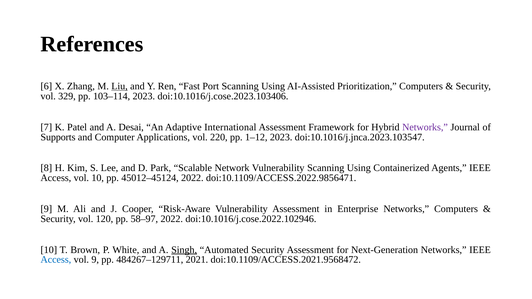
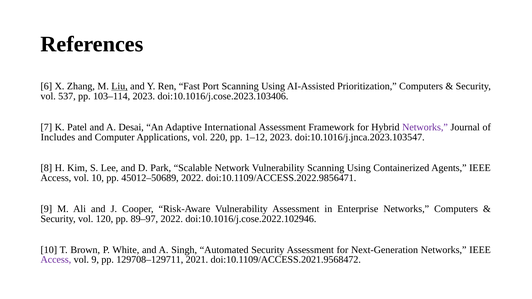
329: 329 -> 537 (67, 96)
Supports: Supports -> Includes (58, 137)
45012–45124: 45012–45124 -> 45012–50689 (150, 178)
58–97: 58–97 -> 89–97 (144, 219)
Singh underline: present -> none (184, 250)
Access colour: blue -> purple (56, 260)
484267–129711: 484267–129711 -> 129708–129711 (150, 260)
